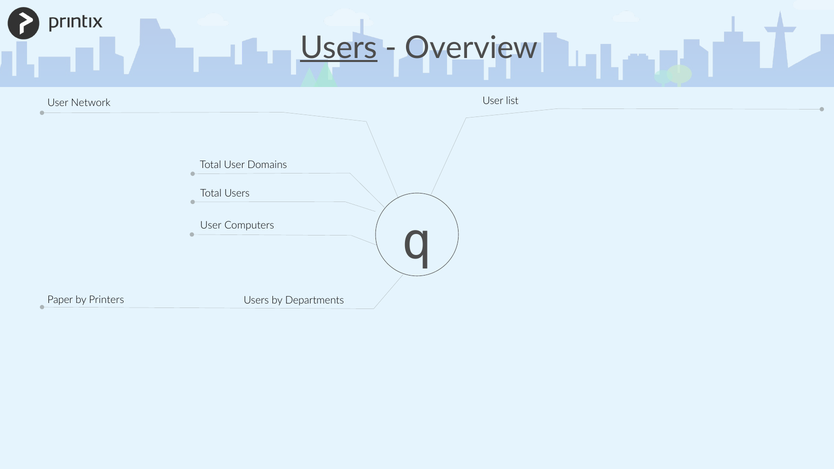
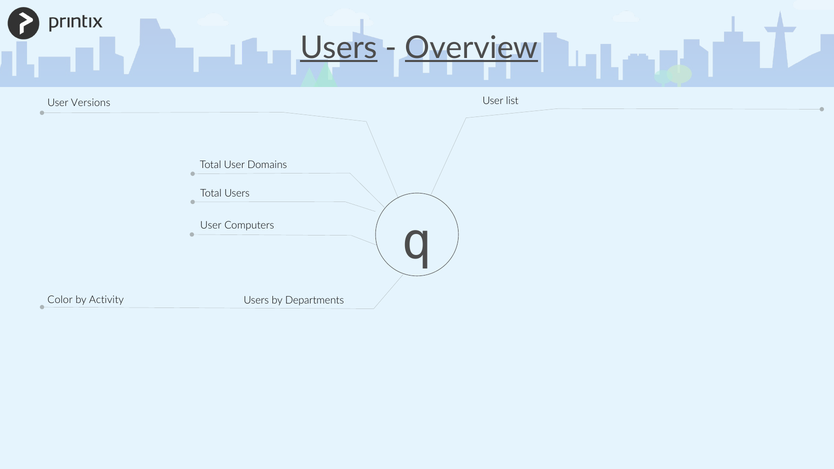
Overview underline: none -> present (471, 48)
Network: Network -> Versions (91, 103)
Paper: Paper -> Color (60, 300)
Printers: Printers -> Activity (106, 300)
